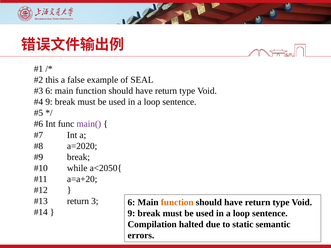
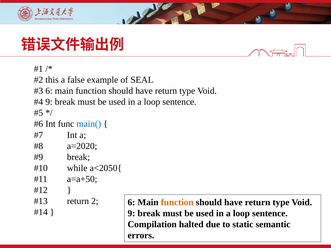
main( colour: purple -> blue (89, 124)
a=a+20: a=a+20 -> a=a+50 (82, 179)
3: 3 -> 2 (95, 201)
